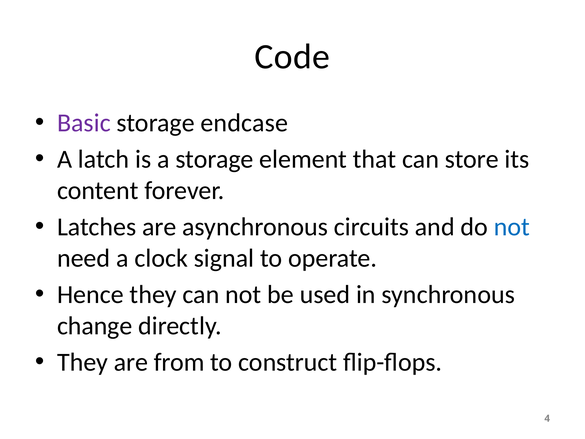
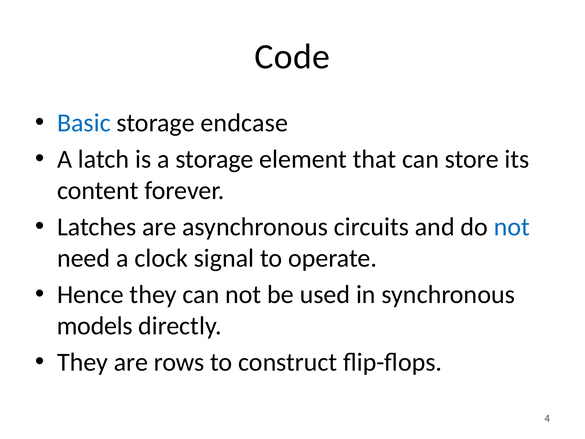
Basic colour: purple -> blue (84, 123)
change: change -> models (95, 326)
from: from -> rows (179, 362)
